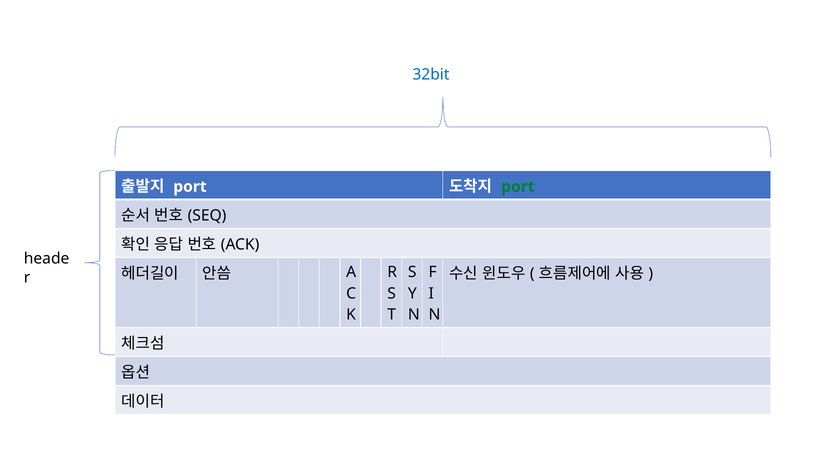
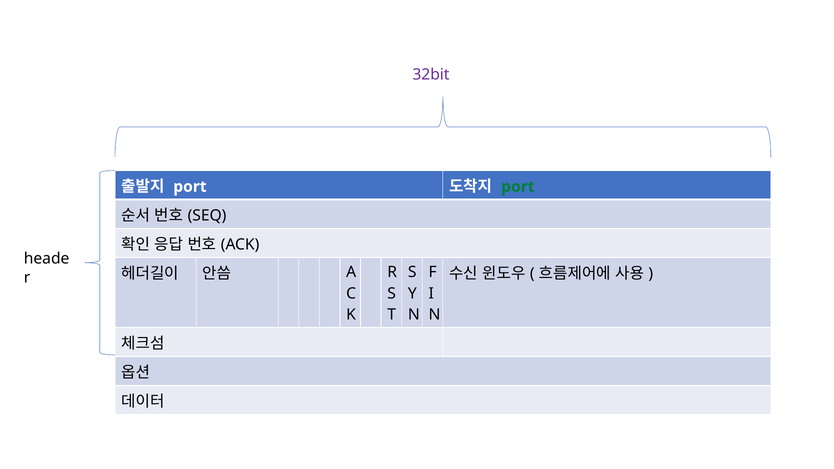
32bit colour: blue -> purple (431, 75)
